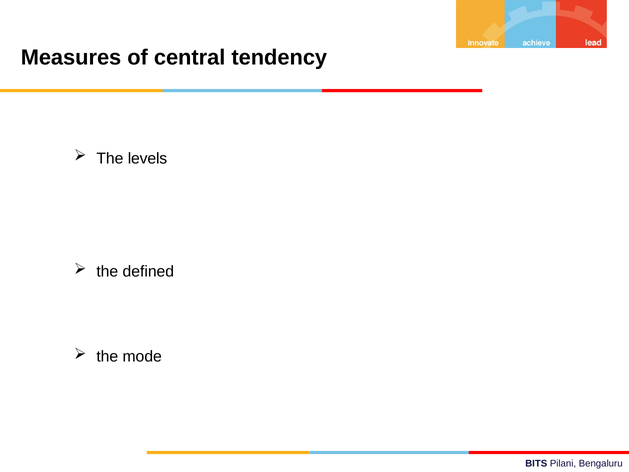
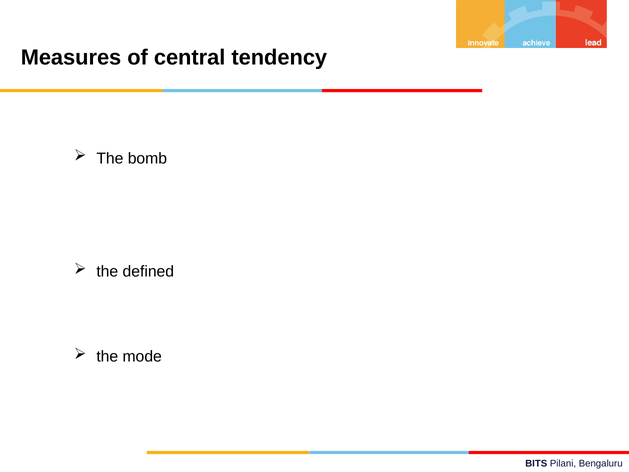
levels: levels -> bomb (147, 158)
